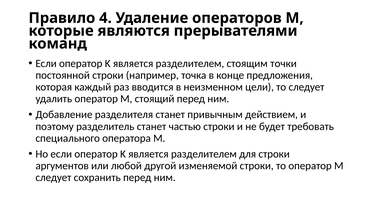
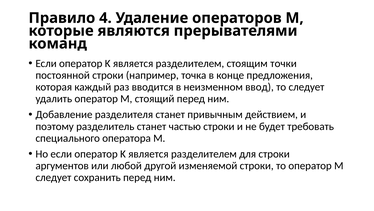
цели: цели -> ввод (260, 87)
